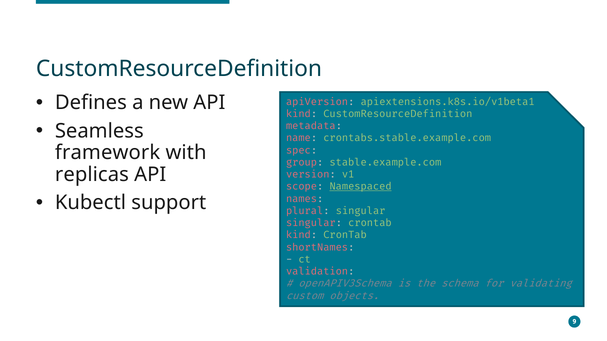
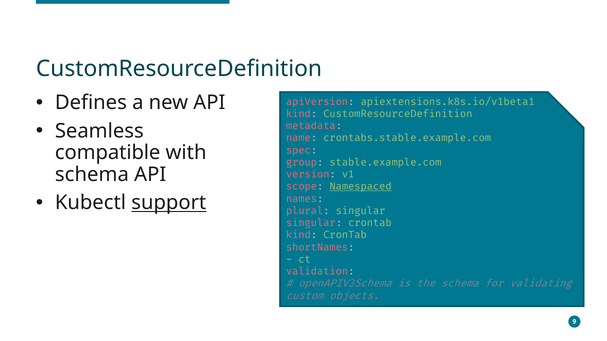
framework: framework -> compatible (108, 153)
replicas: replicas -> schema (92, 175)
support underline: none -> present (169, 203)
